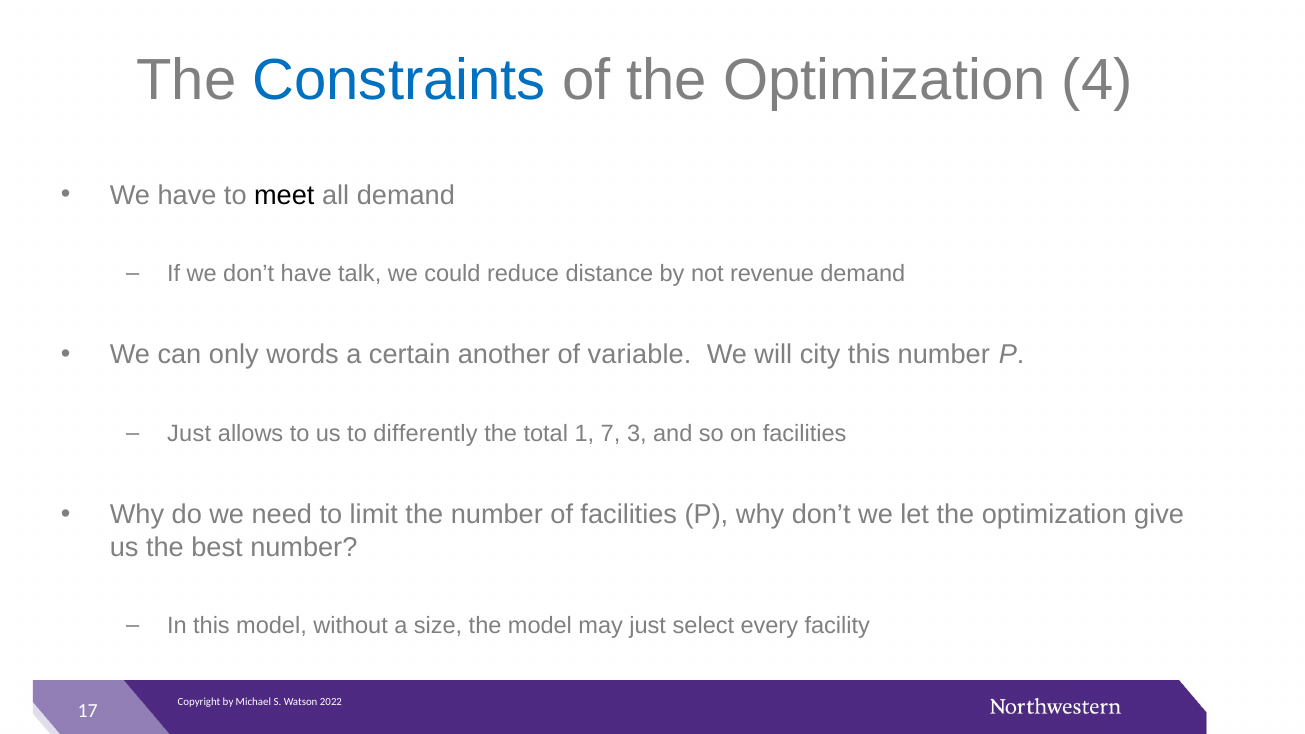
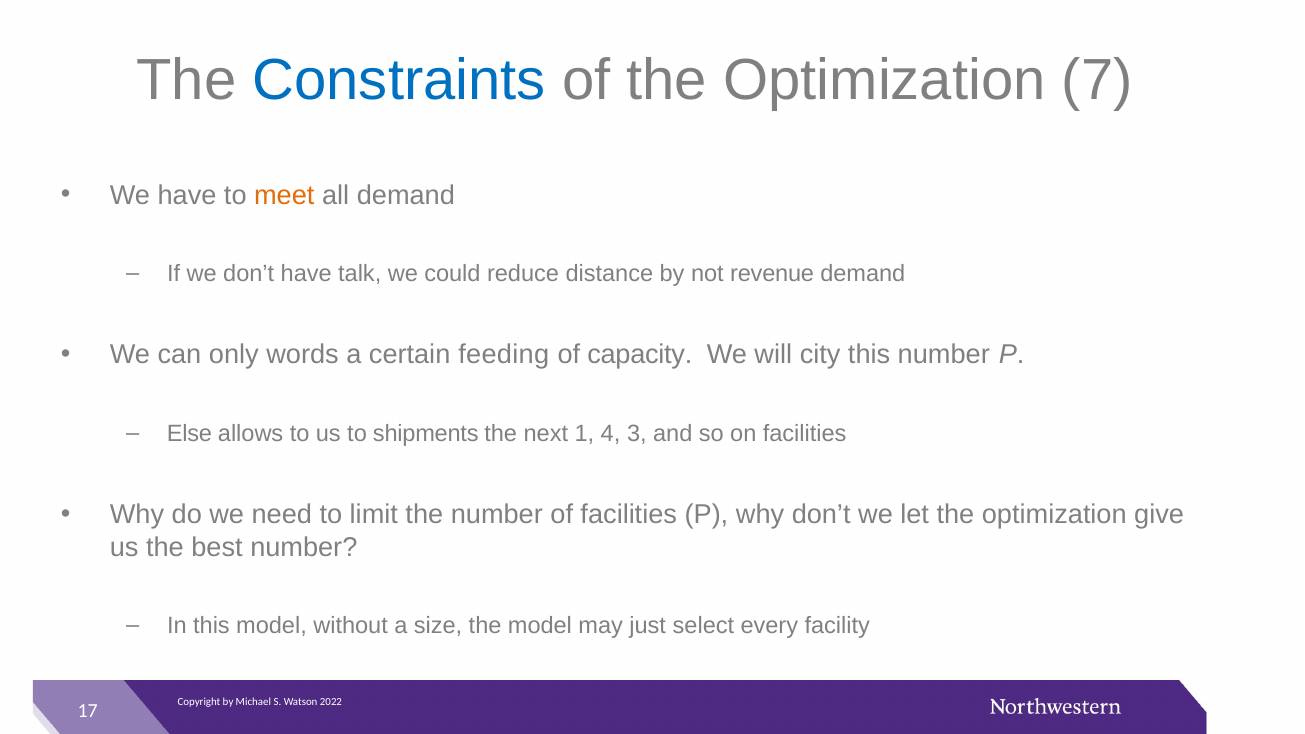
4: 4 -> 7 (1097, 80)
meet colour: black -> orange (284, 195)
another: another -> feeding (504, 355)
variable: variable -> capacity (640, 355)
Just: Just -> Else (189, 434)
differently: differently -> shipments (426, 434)
total: total -> next (546, 434)
7: 7 -> 4 (611, 434)
